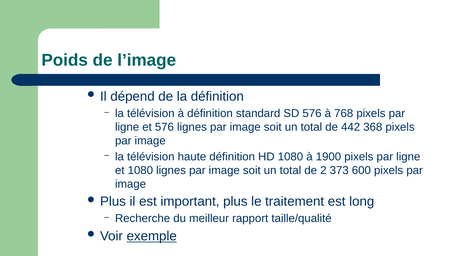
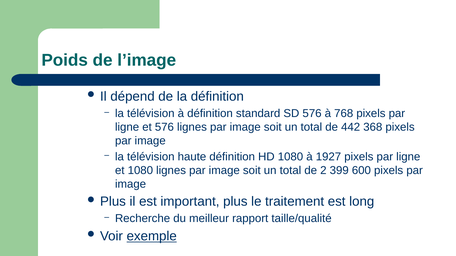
1900: 1900 -> 1927 (328, 157)
373: 373 -> 399 (339, 171)
